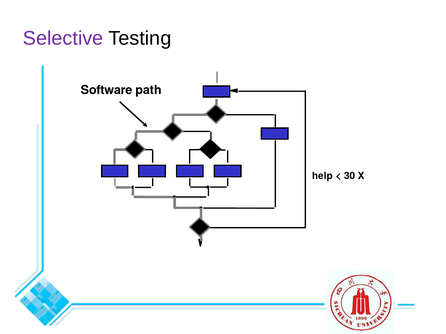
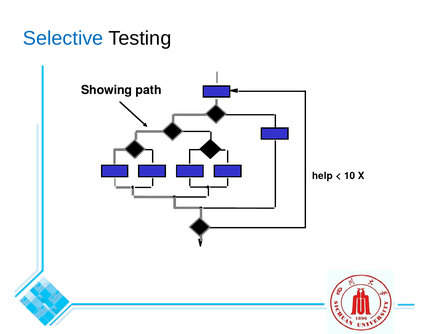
Selective colour: purple -> blue (63, 38)
Software: Software -> Showing (107, 90)
30: 30 -> 10 (350, 176)
